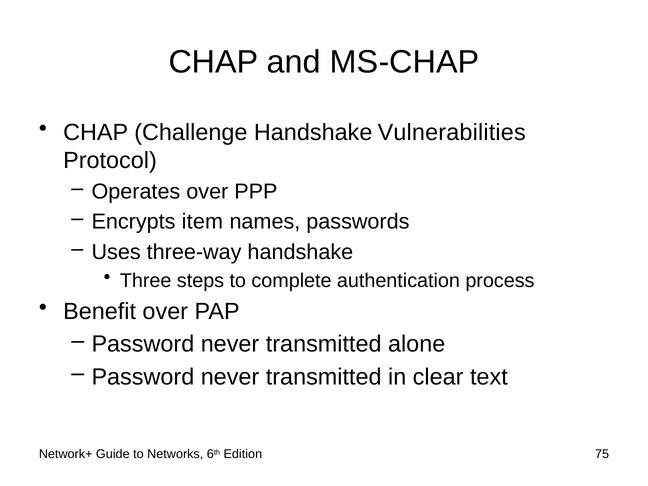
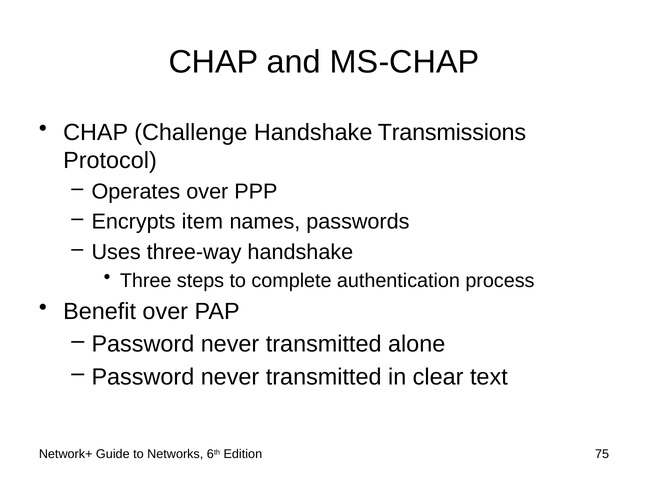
Vulnerabilities: Vulnerabilities -> Transmissions (452, 132)
